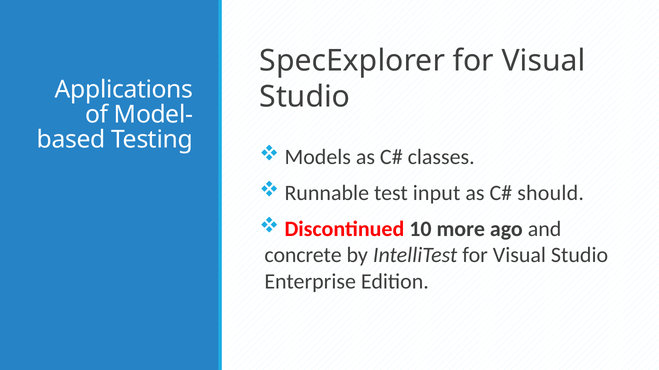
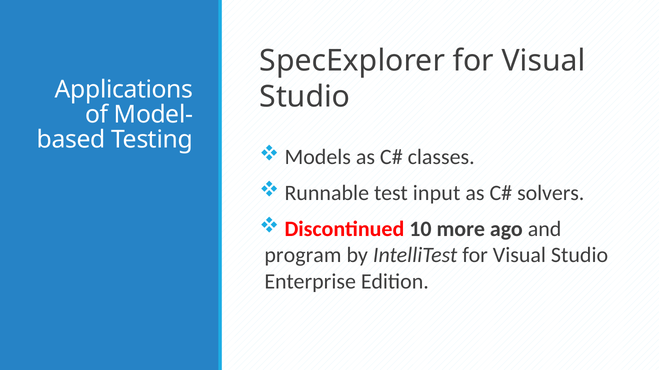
should: should -> solvers (551, 193)
concrete: concrete -> program (303, 256)
